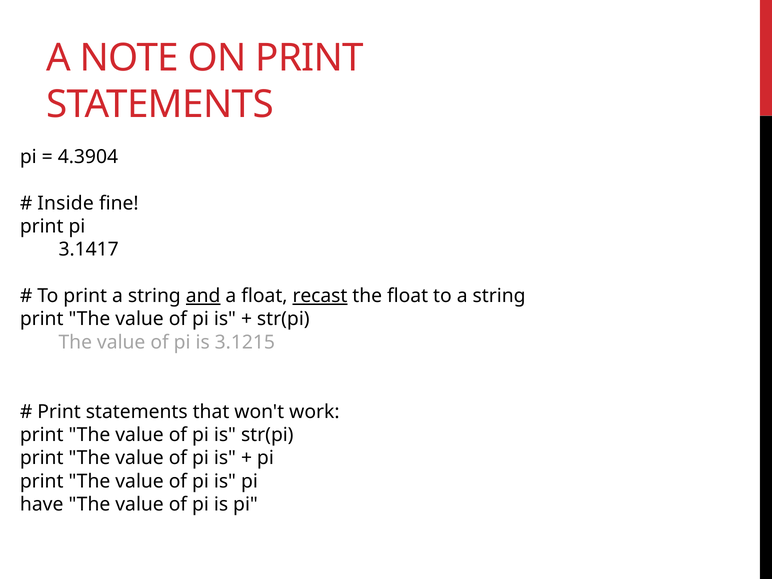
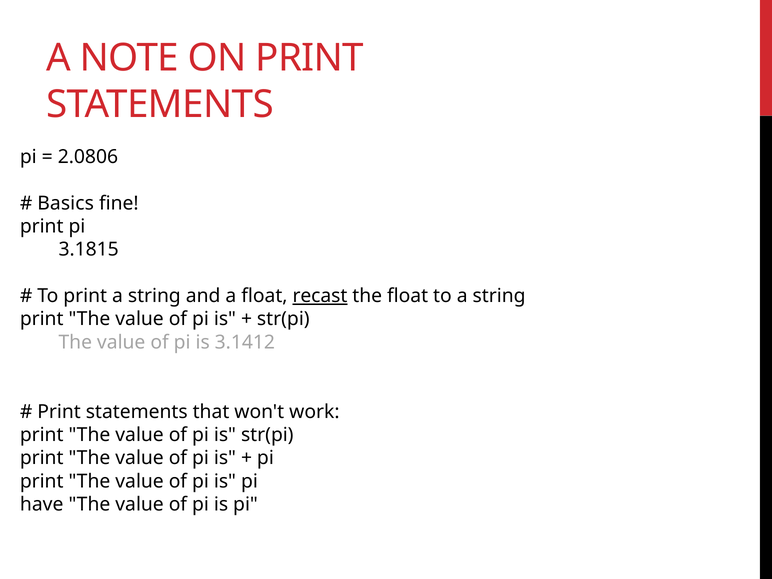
4.3904: 4.3904 -> 2.0806 (88, 157)
Inside: Inside -> Basics (66, 203)
3.1417: 3.1417 -> 3.1815 (89, 250)
and underline: present -> none (203, 296)
3.1215: 3.1215 -> 3.1412 (245, 342)
